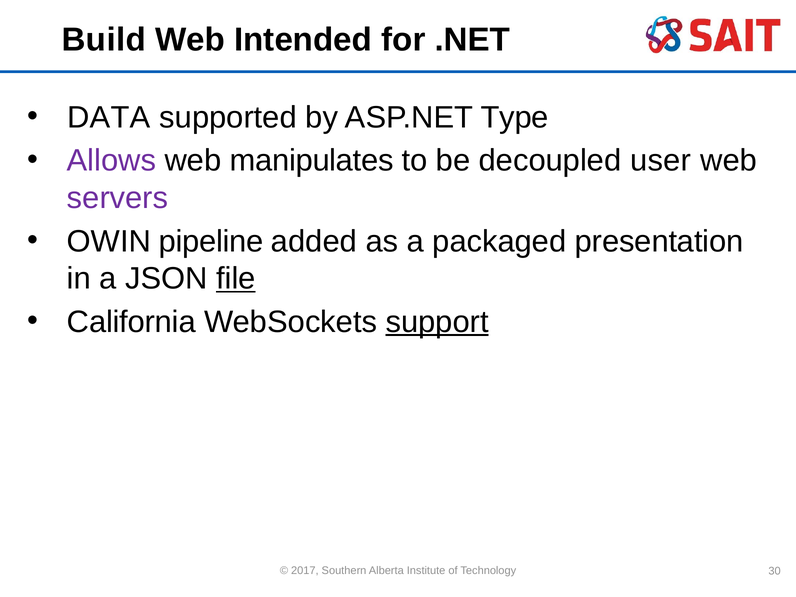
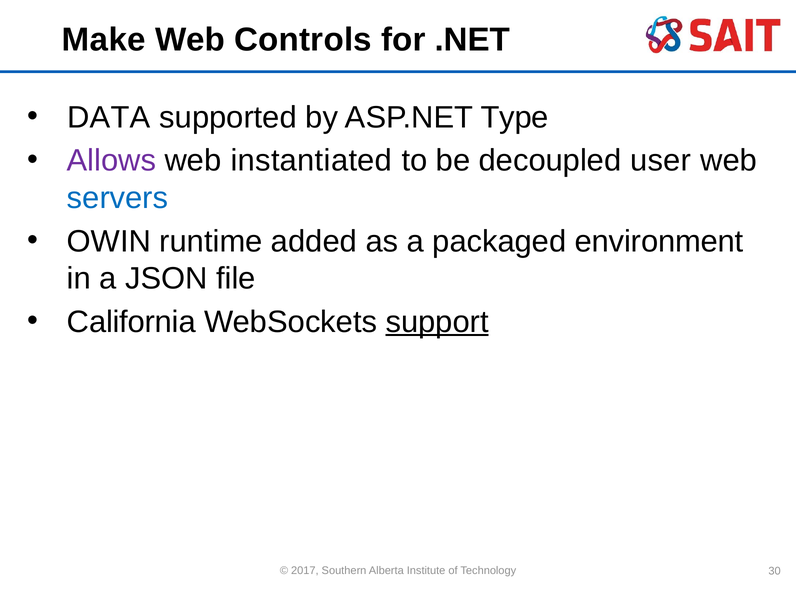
Build: Build -> Make (104, 40)
Intended: Intended -> Controls (303, 40)
manipulates: manipulates -> instantiated (311, 161)
servers colour: purple -> blue (118, 198)
pipeline: pipeline -> runtime (211, 241)
presentation: presentation -> environment (659, 241)
file underline: present -> none (236, 278)
